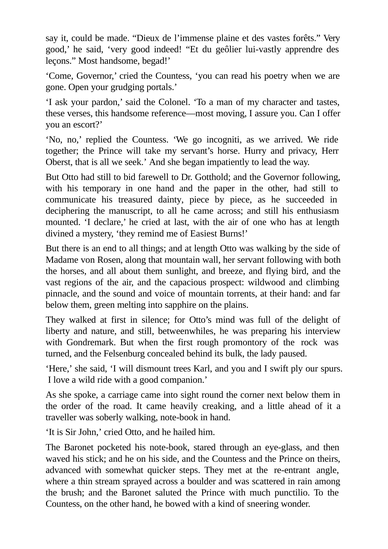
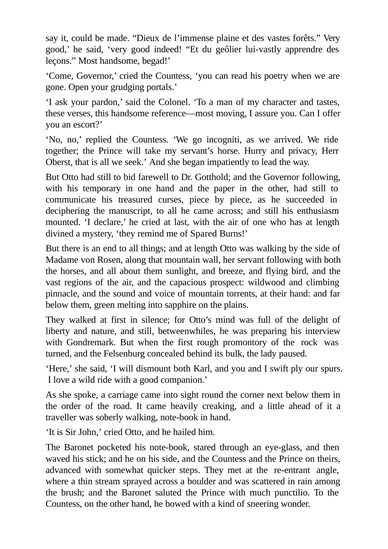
dainty: dainty -> curses (171, 200)
Easiest: Easiest -> Spared (204, 233)
dismount trees: trees -> both (182, 369)
